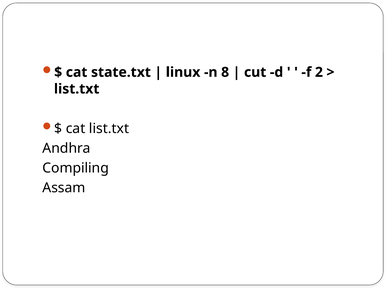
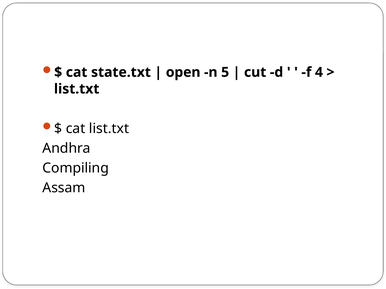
linux: linux -> open (183, 72)
8: 8 -> 5 (225, 72)
2: 2 -> 4 (319, 72)
